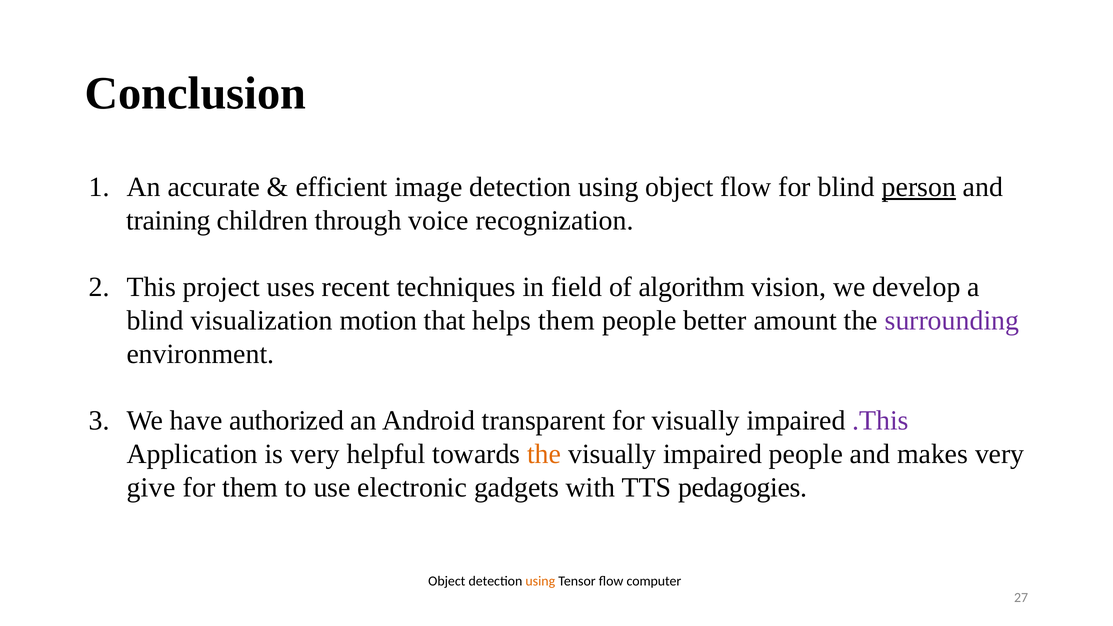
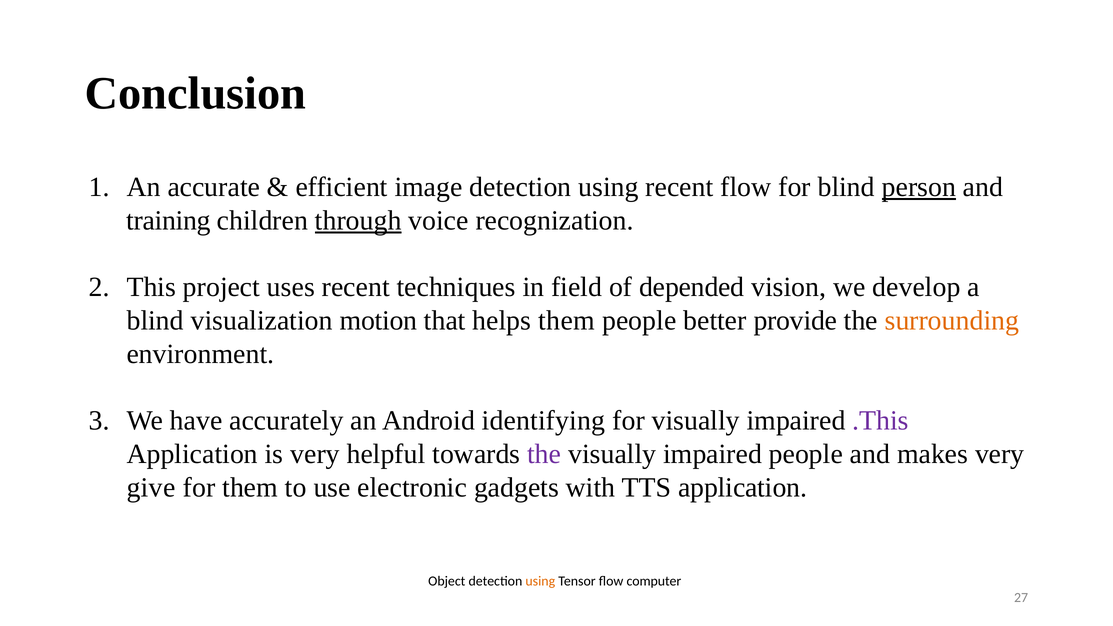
using object: object -> recent (679, 187)
through underline: none -> present (358, 220)
algorithm: algorithm -> depended (692, 287)
amount: amount -> provide (795, 321)
surrounding colour: purple -> orange (952, 321)
authorized: authorized -> accurately (286, 421)
transparent: transparent -> identifying (544, 421)
the colour: orange -> purple (544, 454)
TTS pedagogies: pedagogies -> application (743, 488)
